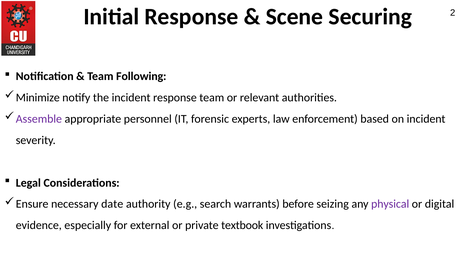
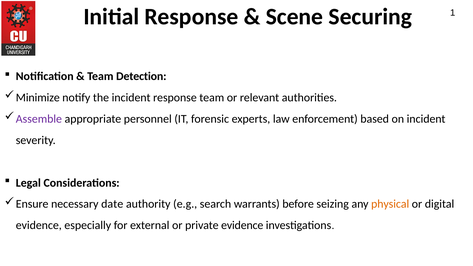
2: 2 -> 1 (453, 13)
Following: Following -> Detection (141, 76)
physical colour: purple -> orange (390, 204)
private textbook: textbook -> evidence (242, 225)
